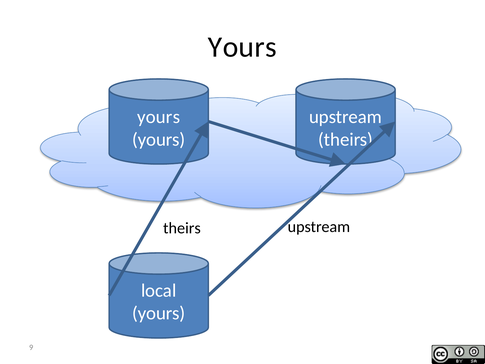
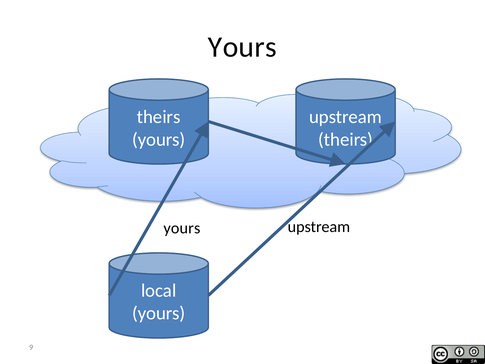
yours: yours -> theirs (159, 117)
theirs: theirs -> yours (182, 228)
